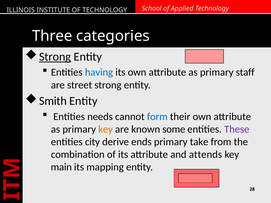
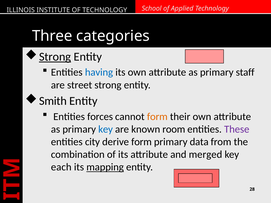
needs: needs -> forces (100, 117)
form colour: blue -> orange (157, 117)
key colour: orange -> blue (106, 129)
some: some -> room (174, 129)
derive ends: ends -> form (141, 142)
take: take -> data (199, 142)
attends: attends -> merged (205, 155)
main: main -> each (61, 167)
mapping underline: none -> present (105, 167)
